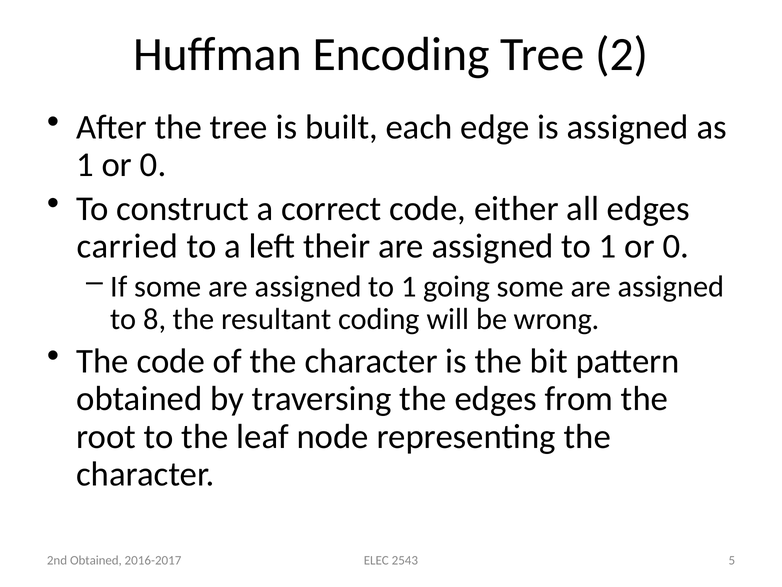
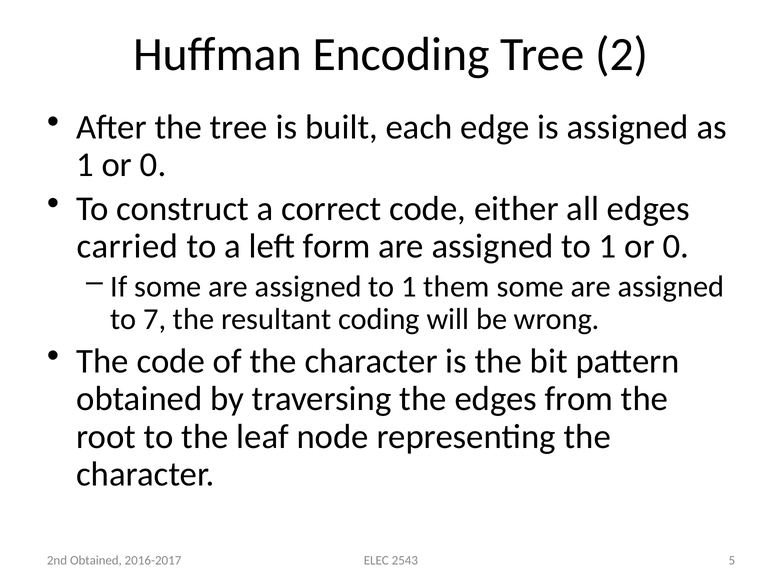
their: their -> form (337, 246)
going: going -> them (457, 286)
8: 8 -> 7 (155, 319)
